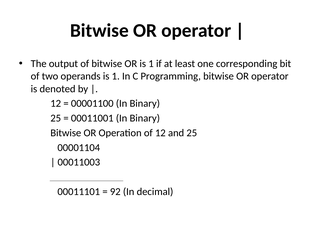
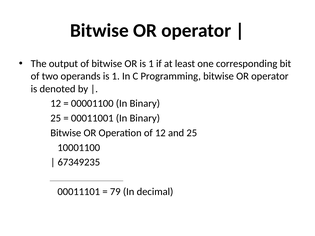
00001104: 00001104 -> 10001100 (79, 148)
00011003: 00011003 -> 67349235 (79, 162)
92: 92 -> 79 (115, 192)
